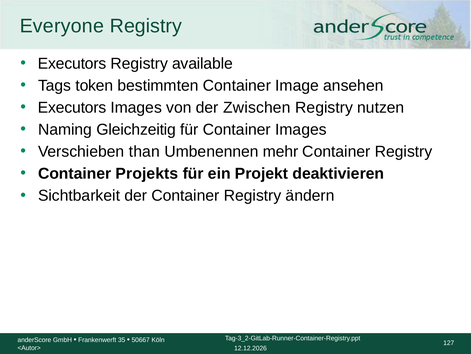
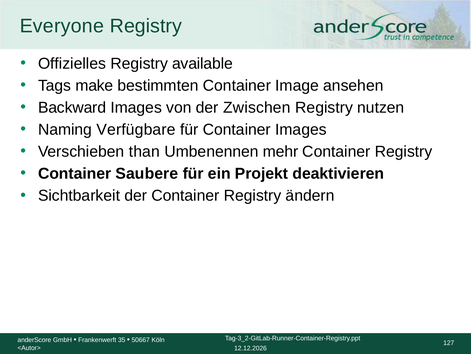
Executors: Executors -> Offizielles (72, 63)
token: token -> make (94, 85)
Executors: Executors -> Backward (72, 107)
Gleichzeitig: Gleichzeitig -> Verfügbare (136, 129)
Projekts: Projekts -> Saubere (147, 173)
